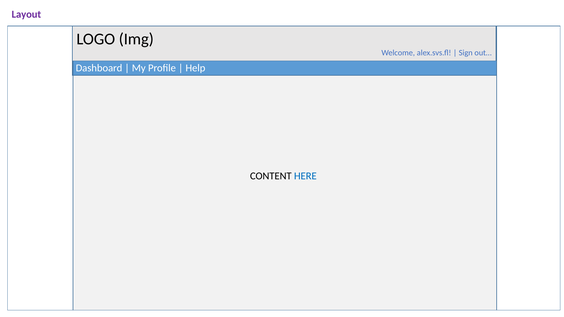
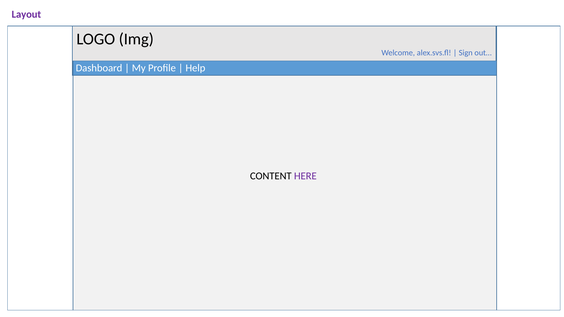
HERE colour: blue -> purple (305, 176)
